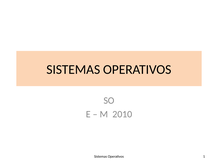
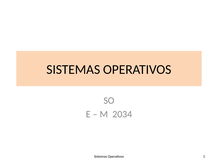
2010: 2010 -> 2034 (122, 114)
